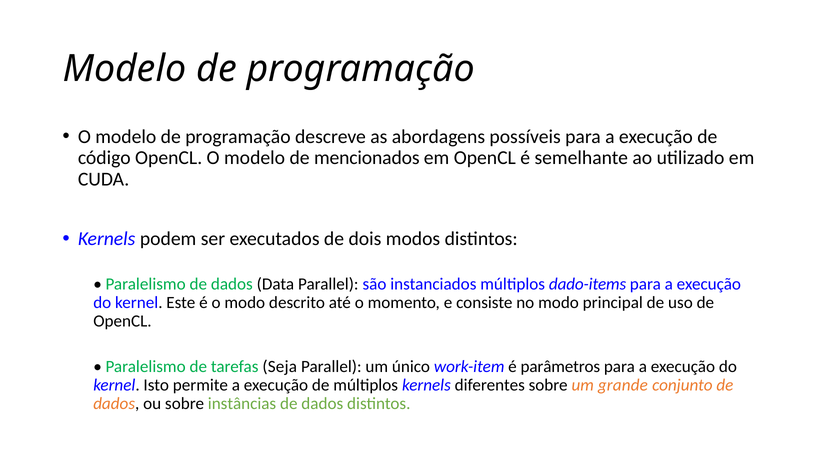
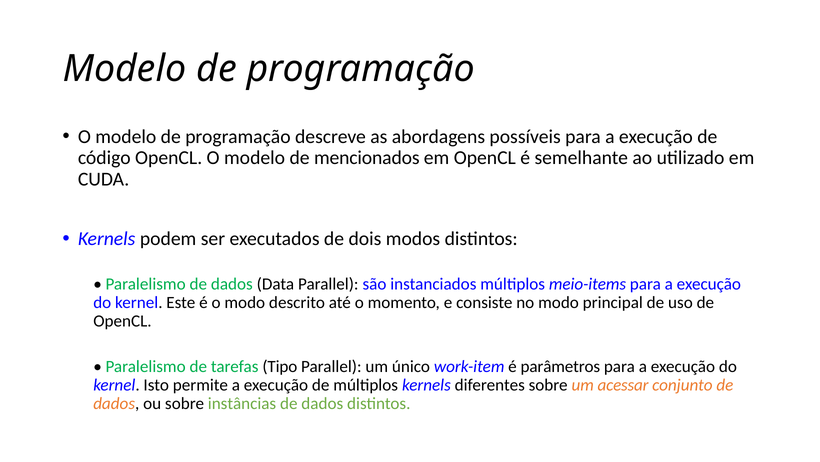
dado-items: dado-items -> meio-items (588, 284)
Seja: Seja -> Tipo (280, 366)
grande: grande -> acessar (623, 384)
